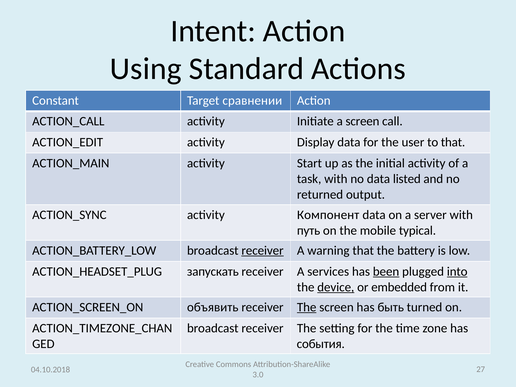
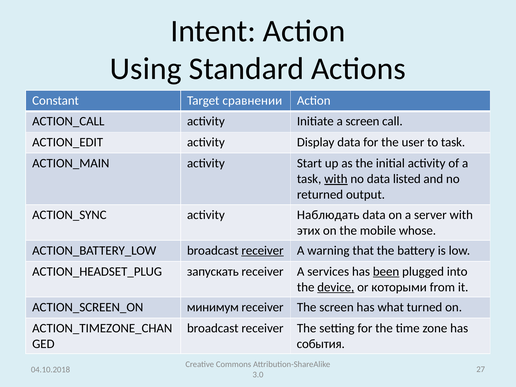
to that: that -> task (453, 142)
with underline: none -> present (336, 179)
Компонент: Компонент -> Наблюдать (328, 215)
путь: путь -> этих (309, 231)
typical: typical -> whose (417, 231)
into underline: present -> none (457, 271)
embedded: embedded -> которыми (399, 287)
объявить: объявить -> минимум (213, 307)
The underline: present -> none (307, 307)
быть: быть -> what (391, 307)
